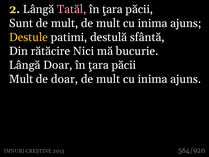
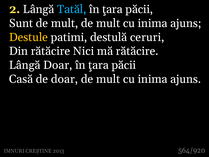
Tatăl colour: pink -> light blue (72, 9)
sfântă: sfântă -> ceruri (147, 37)
mă bucurie: bucurie -> rătăcire (137, 51)
Mult: Mult -> Casă (21, 79)
